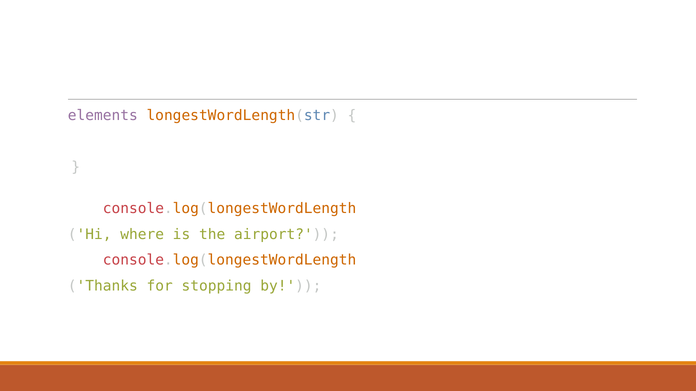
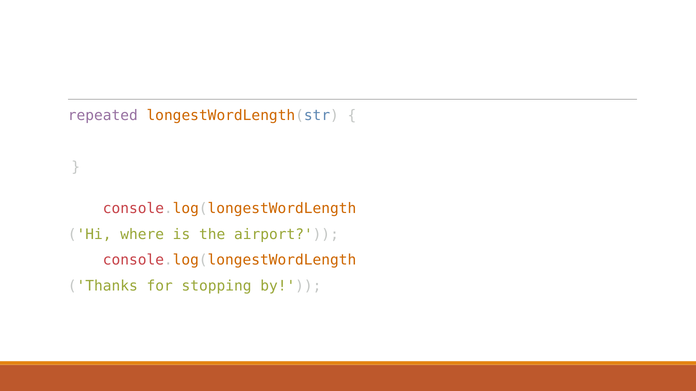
elements: elements -> repeated (103, 116)
